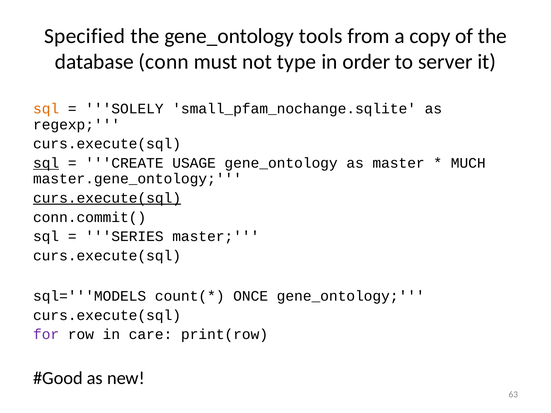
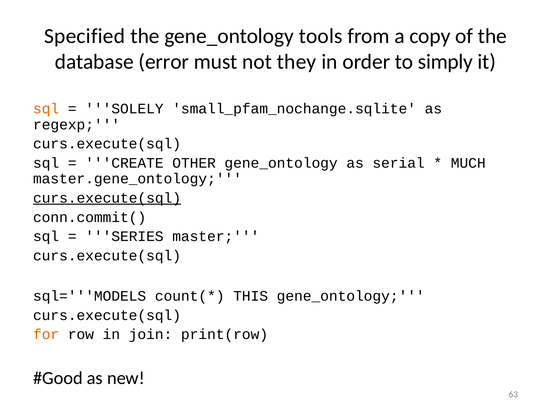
conn: conn -> error (164, 62)
type: type -> they (297, 62)
server: server -> simply (445, 62)
sql underline: present -> none (46, 163)
USAGE: USAGE -> OTHER (194, 163)
as master: master -> serial (399, 163)
ONCE: ONCE -> THIS (251, 296)
for colour: purple -> orange (46, 335)
care: care -> join (151, 335)
